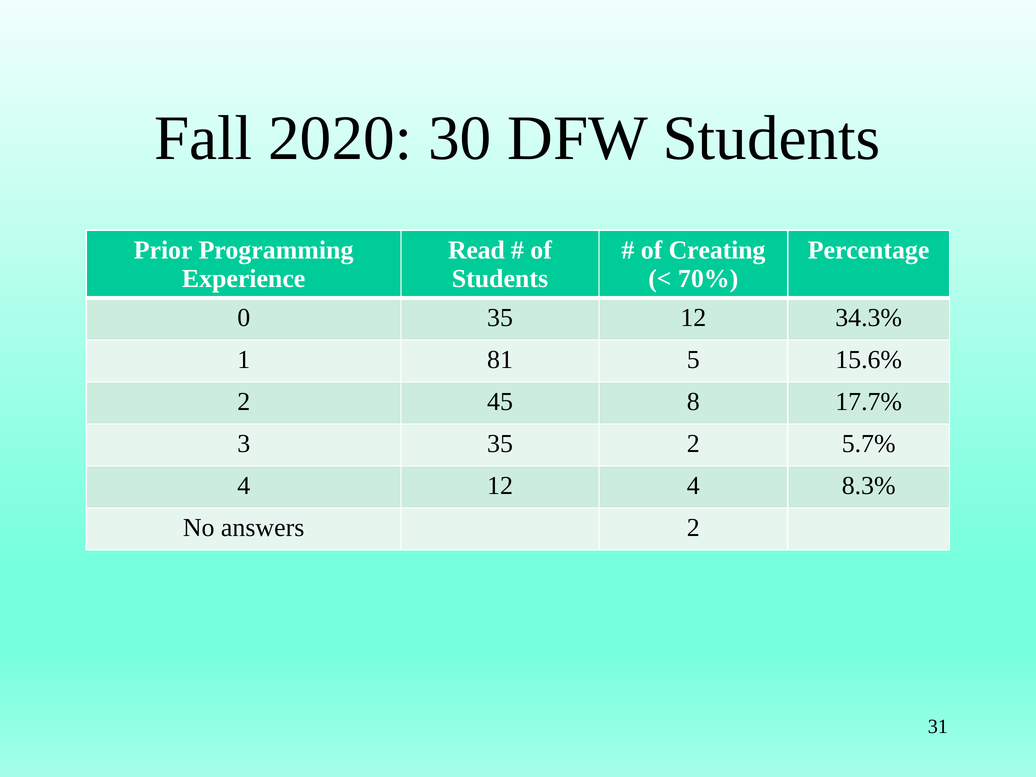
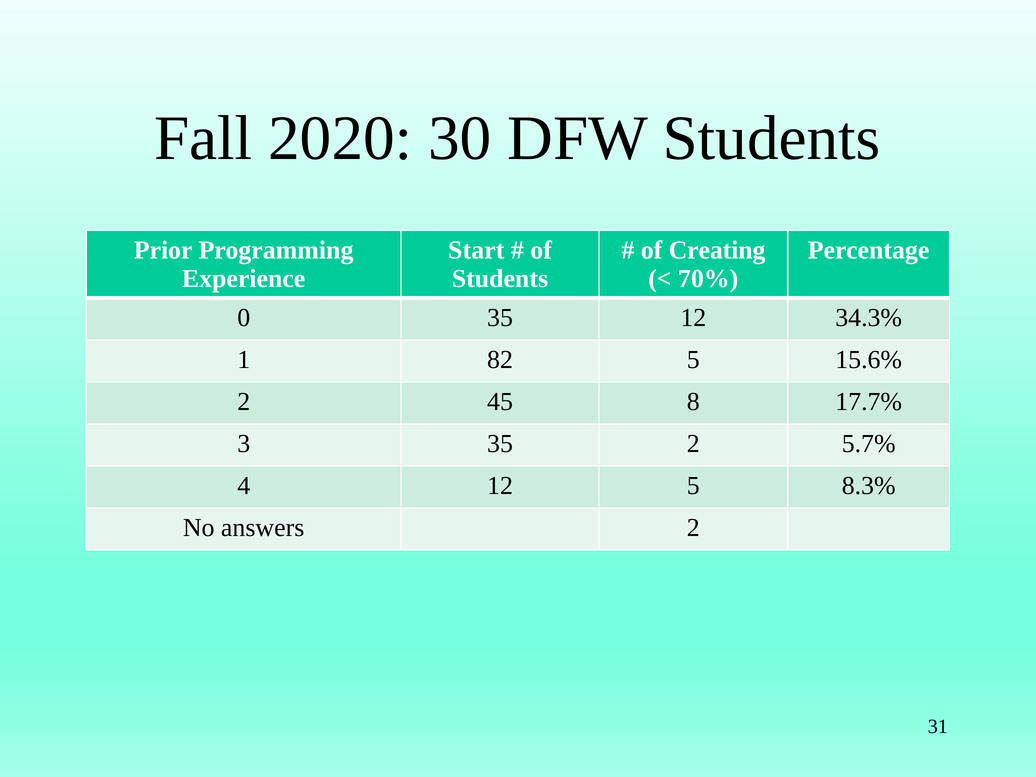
Read: Read -> Start (476, 250)
81: 81 -> 82 (500, 360)
12 4: 4 -> 5 (693, 486)
